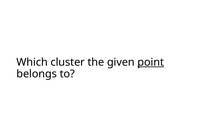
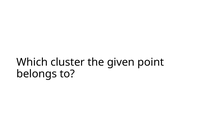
point underline: present -> none (151, 62)
